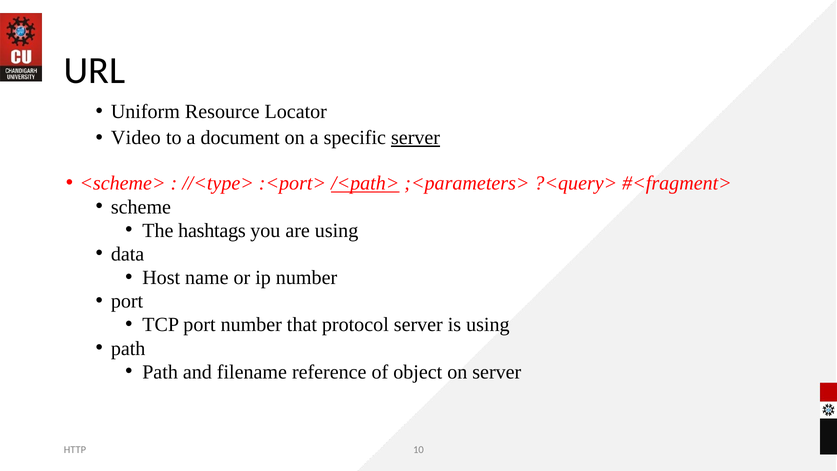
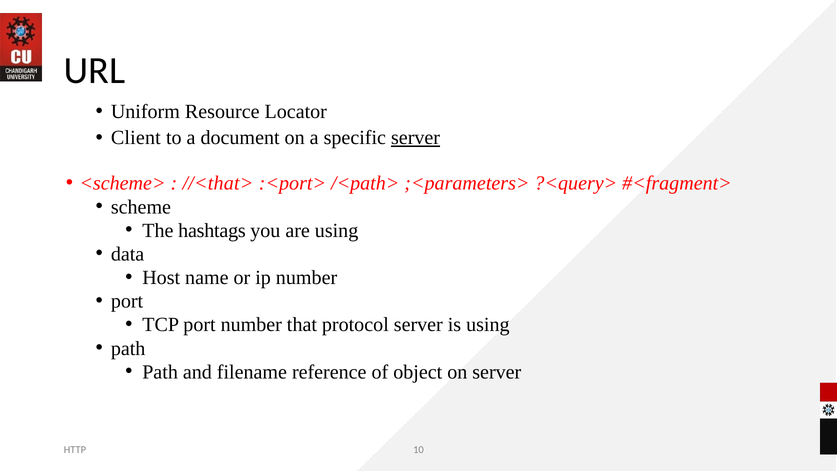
Video: Video -> Client (136, 138)
//<type>: //<type> -> //<that> (218, 183)
/<path> underline: present -> none (365, 183)
